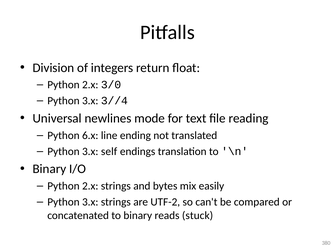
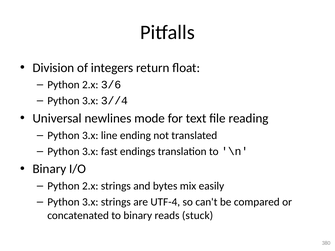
3/0: 3/0 -> 3/6 (111, 85)
6.x: 6.x -> 3.x (90, 135)
self: self -> fast (109, 151)
UTF-2: UTF-2 -> UTF-4 (165, 202)
